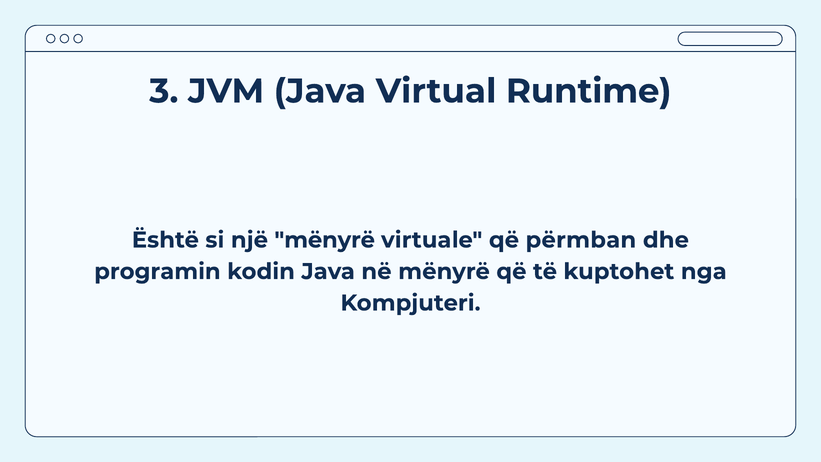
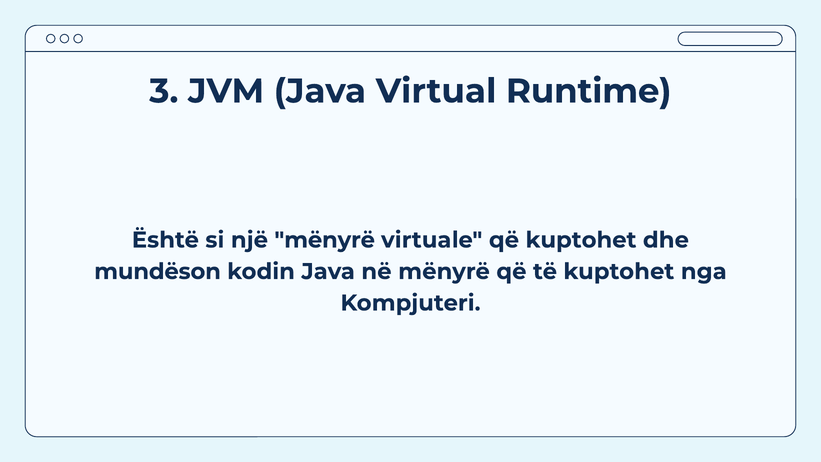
që përmban: përmban -> kuptohet (581, 240)
programin: programin -> mundëson (158, 271)
